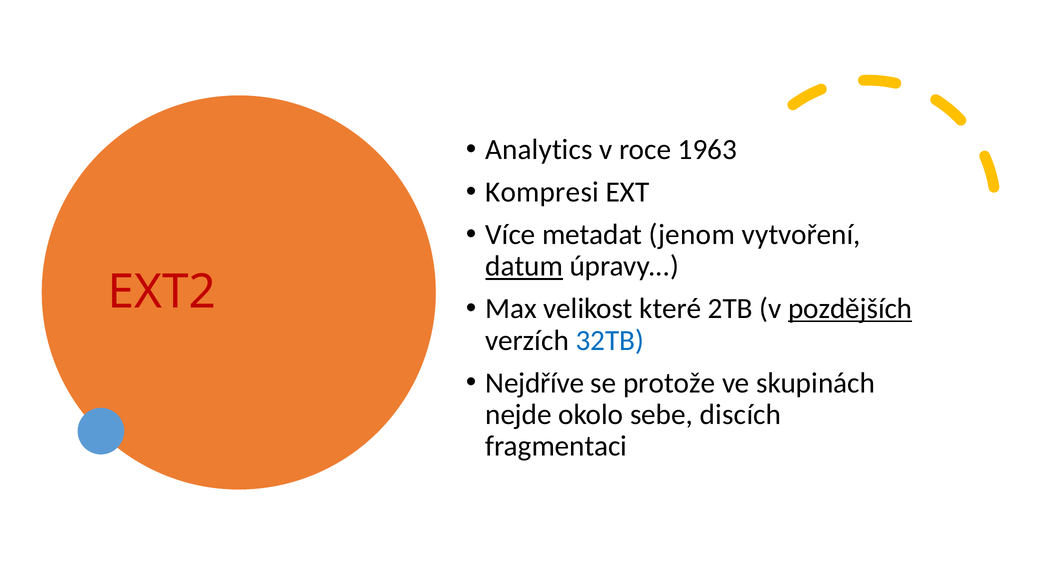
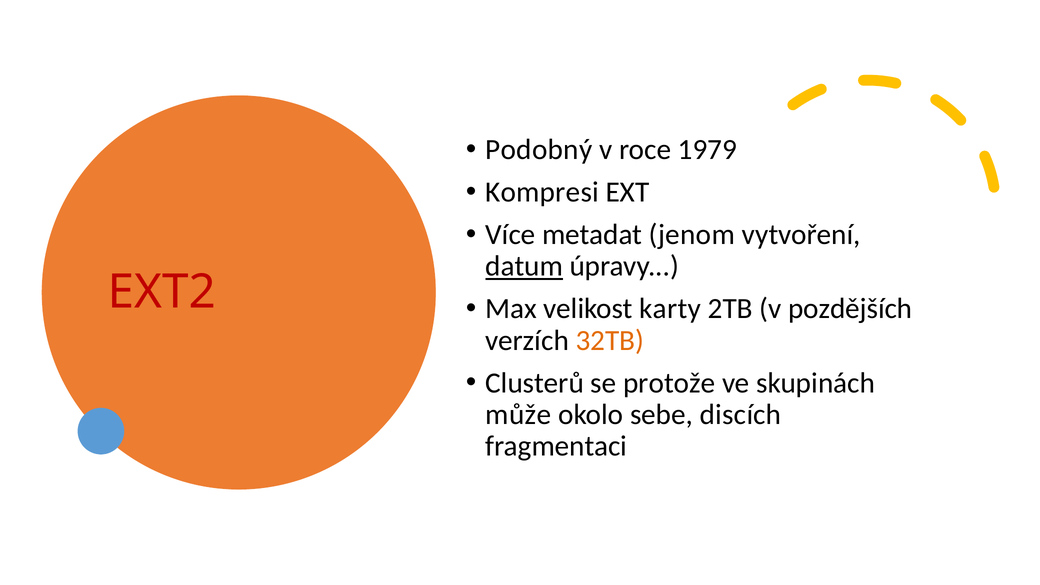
Analytics: Analytics -> Podobný (539, 150)
1963: 1963 -> 1979 (707, 150)
které: které -> karty (670, 309)
pozdějších underline: present -> none (850, 309)
32TB colour: blue -> orange (610, 340)
Nejdříve: Nejdříve -> Clusterů (535, 383)
nejde: nejde -> může (518, 414)
